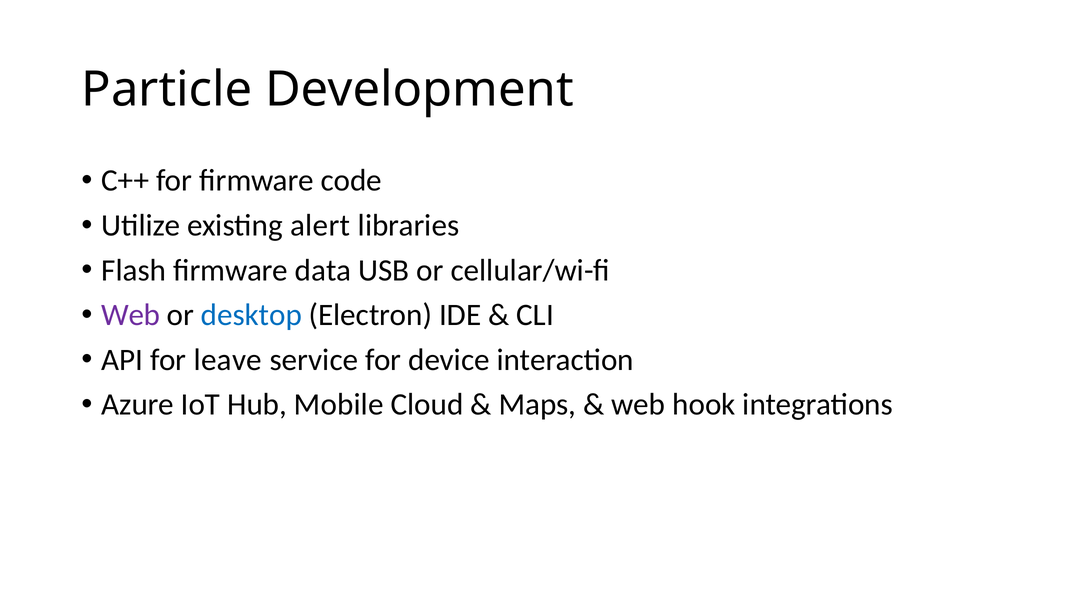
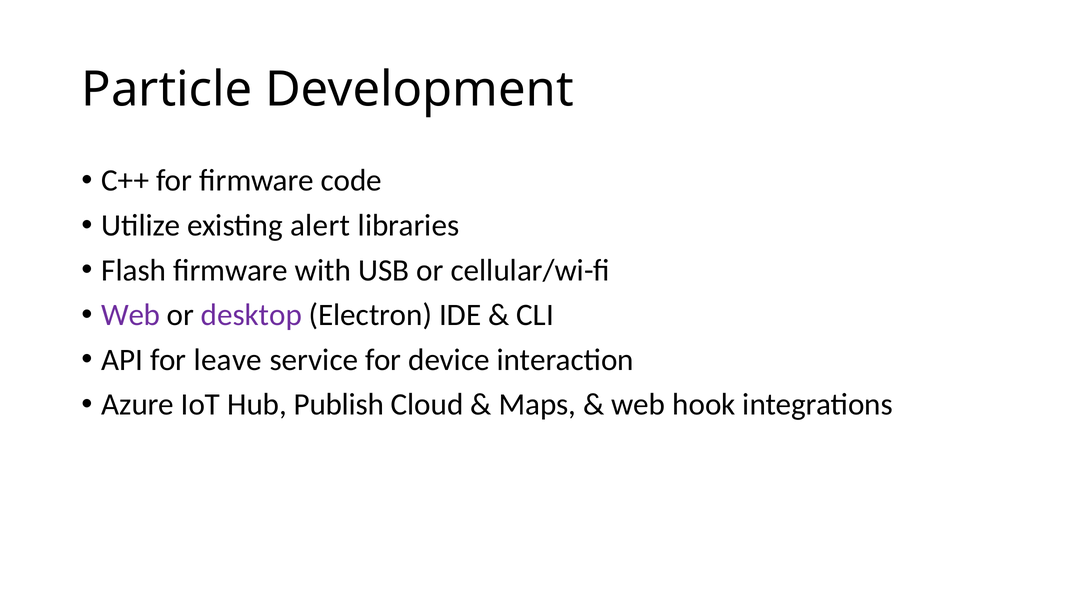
data: data -> with (323, 270)
desktop colour: blue -> purple (251, 315)
Mobile: Mobile -> Publish (339, 404)
